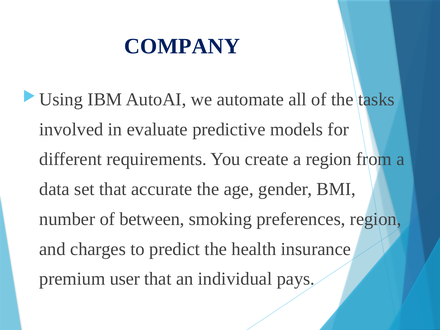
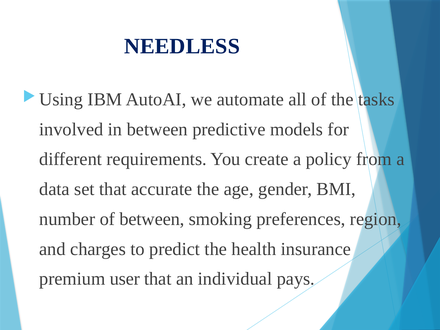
COMPANY: COMPANY -> NEEDLESS (182, 46)
in evaluate: evaluate -> between (157, 129)
a region: region -> policy (329, 159)
